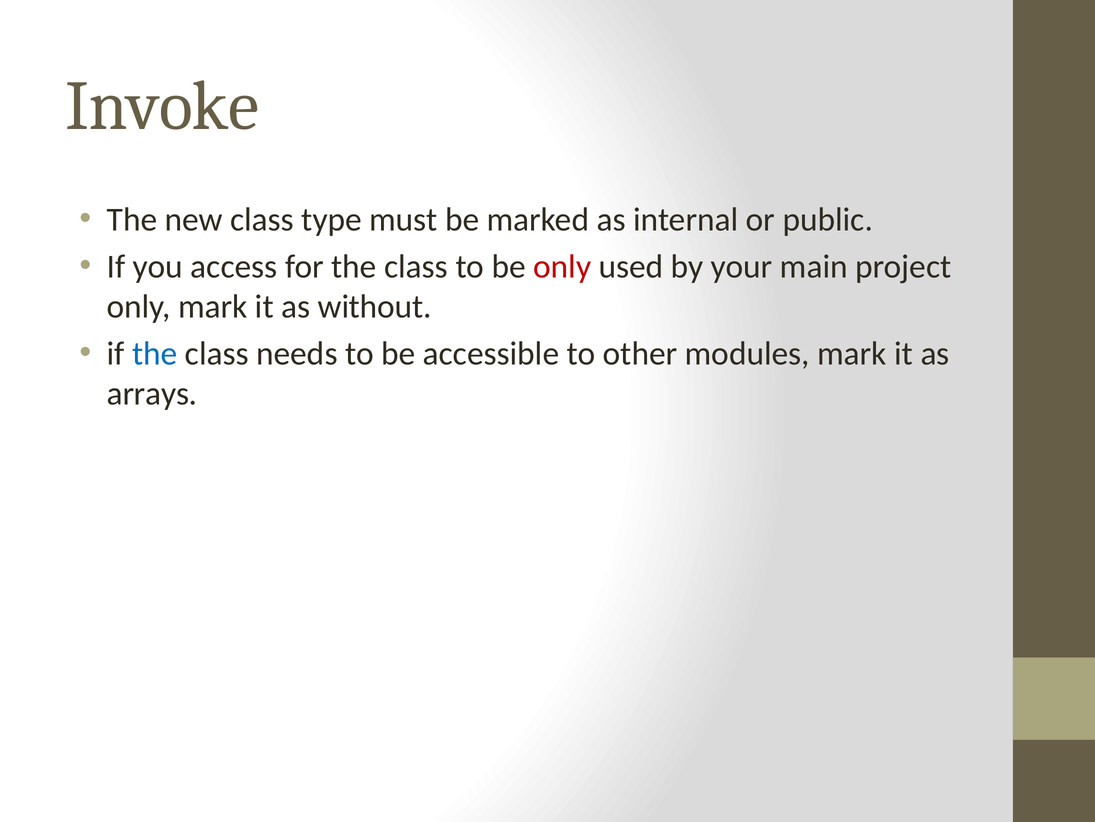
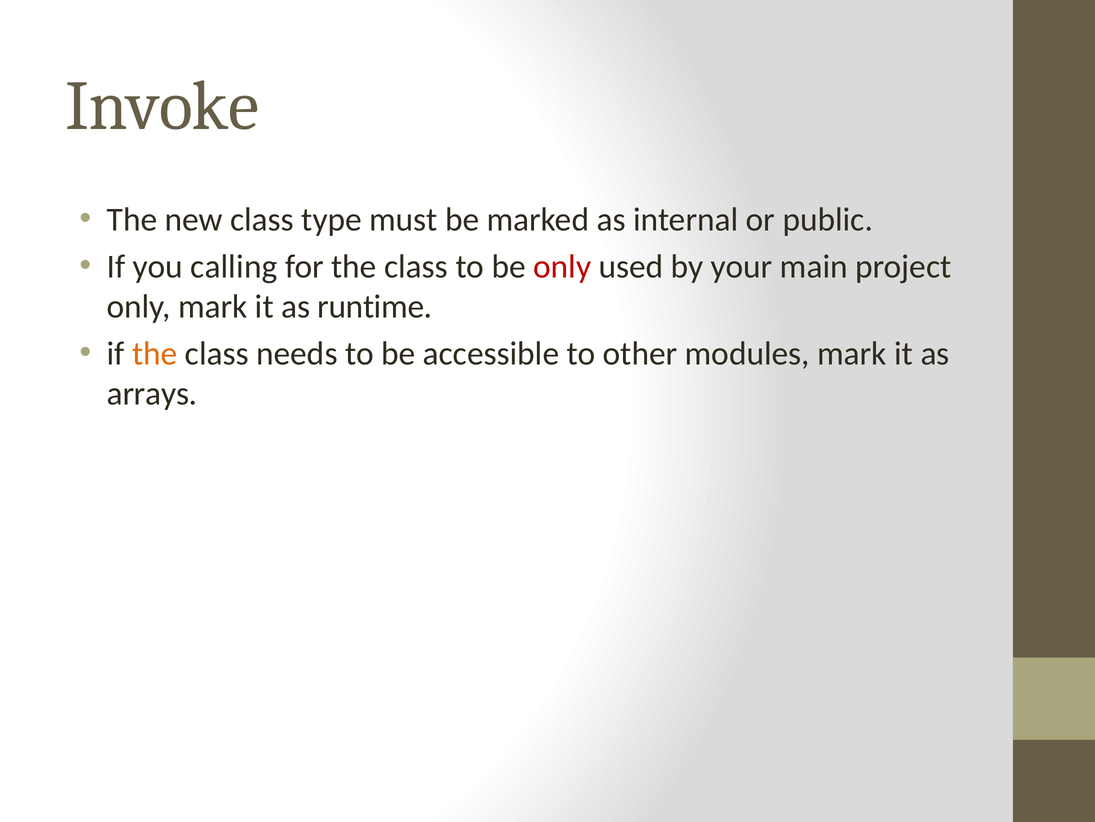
access: access -> calling (234, 266)
without: without -> runtime (375, 306)
the colour: blue -> orange (155, 353)
